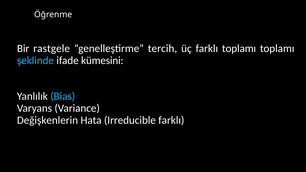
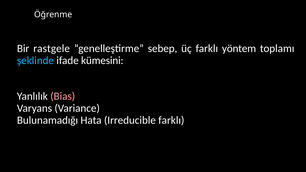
tercih: tercih -> sebep (163, 48)
farklı toplamı: toplamı -> yöntem (239, 48)
Bias colour: light blue -> pink (63, 96)
Değişkenlerin: Değişkenlerin -> Bulunamadığı (48, 120)
